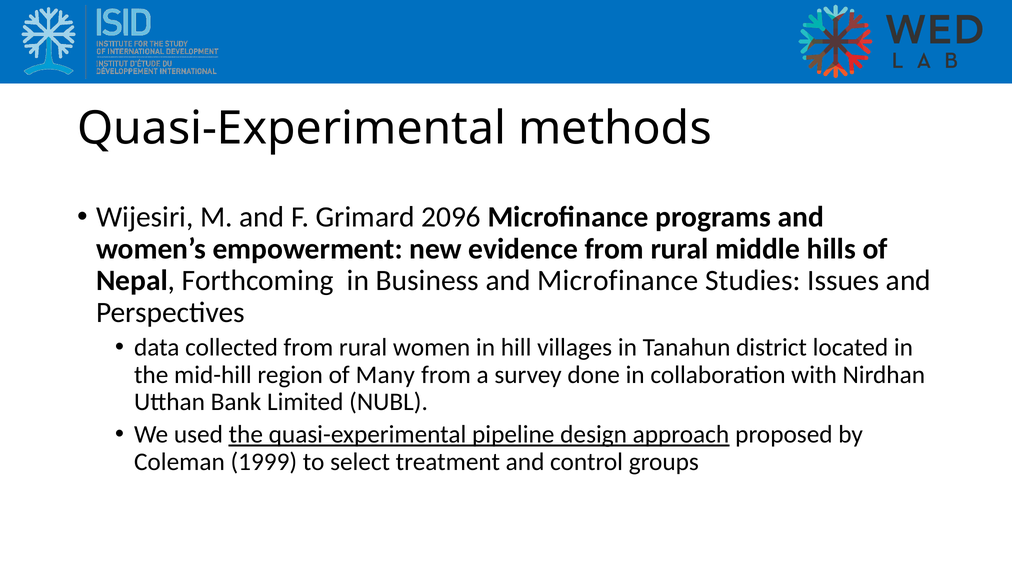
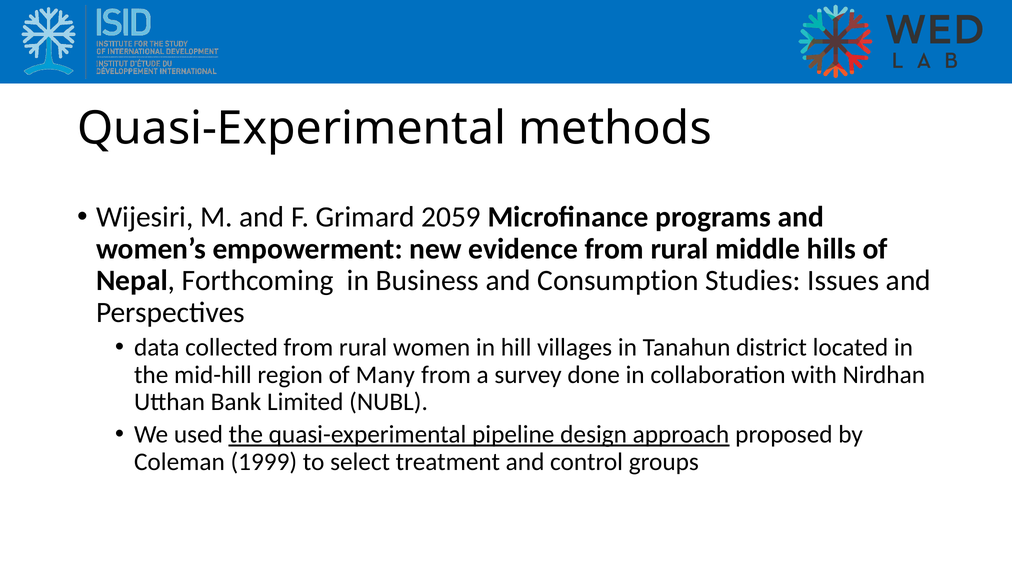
2096: 2096 -> 2059 (451, 217)
and Microfinance: Microfinance -> Consumption (618, 281)
